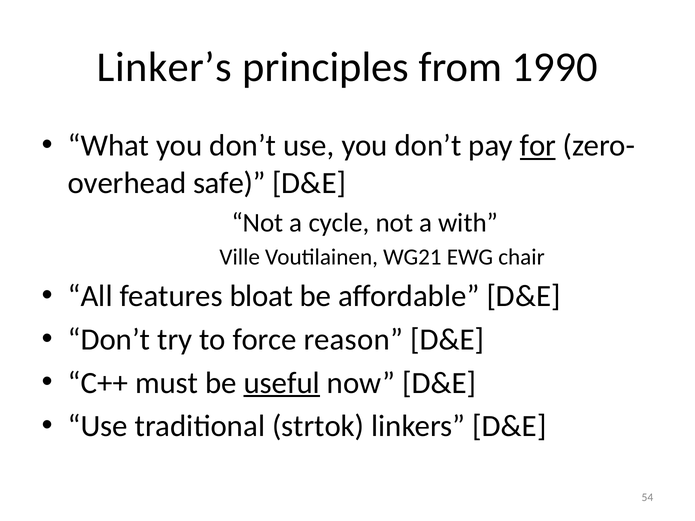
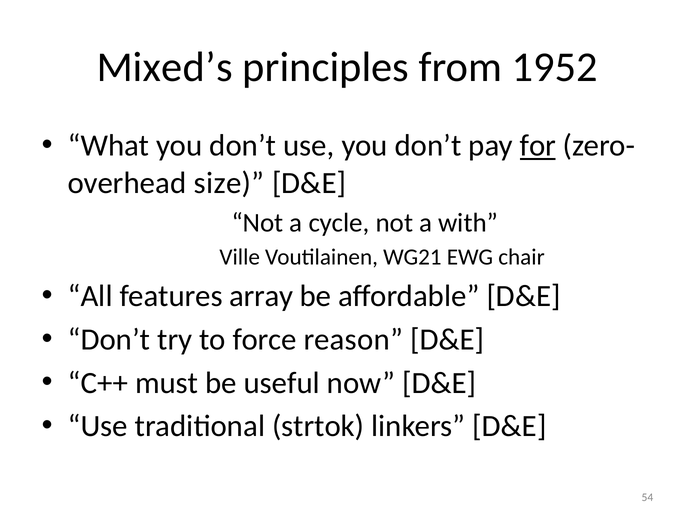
Linker’s: Linker’s -> Mixed’s (165, 67)
1990: 1990 -> 1952 (555, 67)
safe: safe -> size (229, 183)
bloat: bloat -> array (261, 296)
useful underline: present -> none (282, 383)
